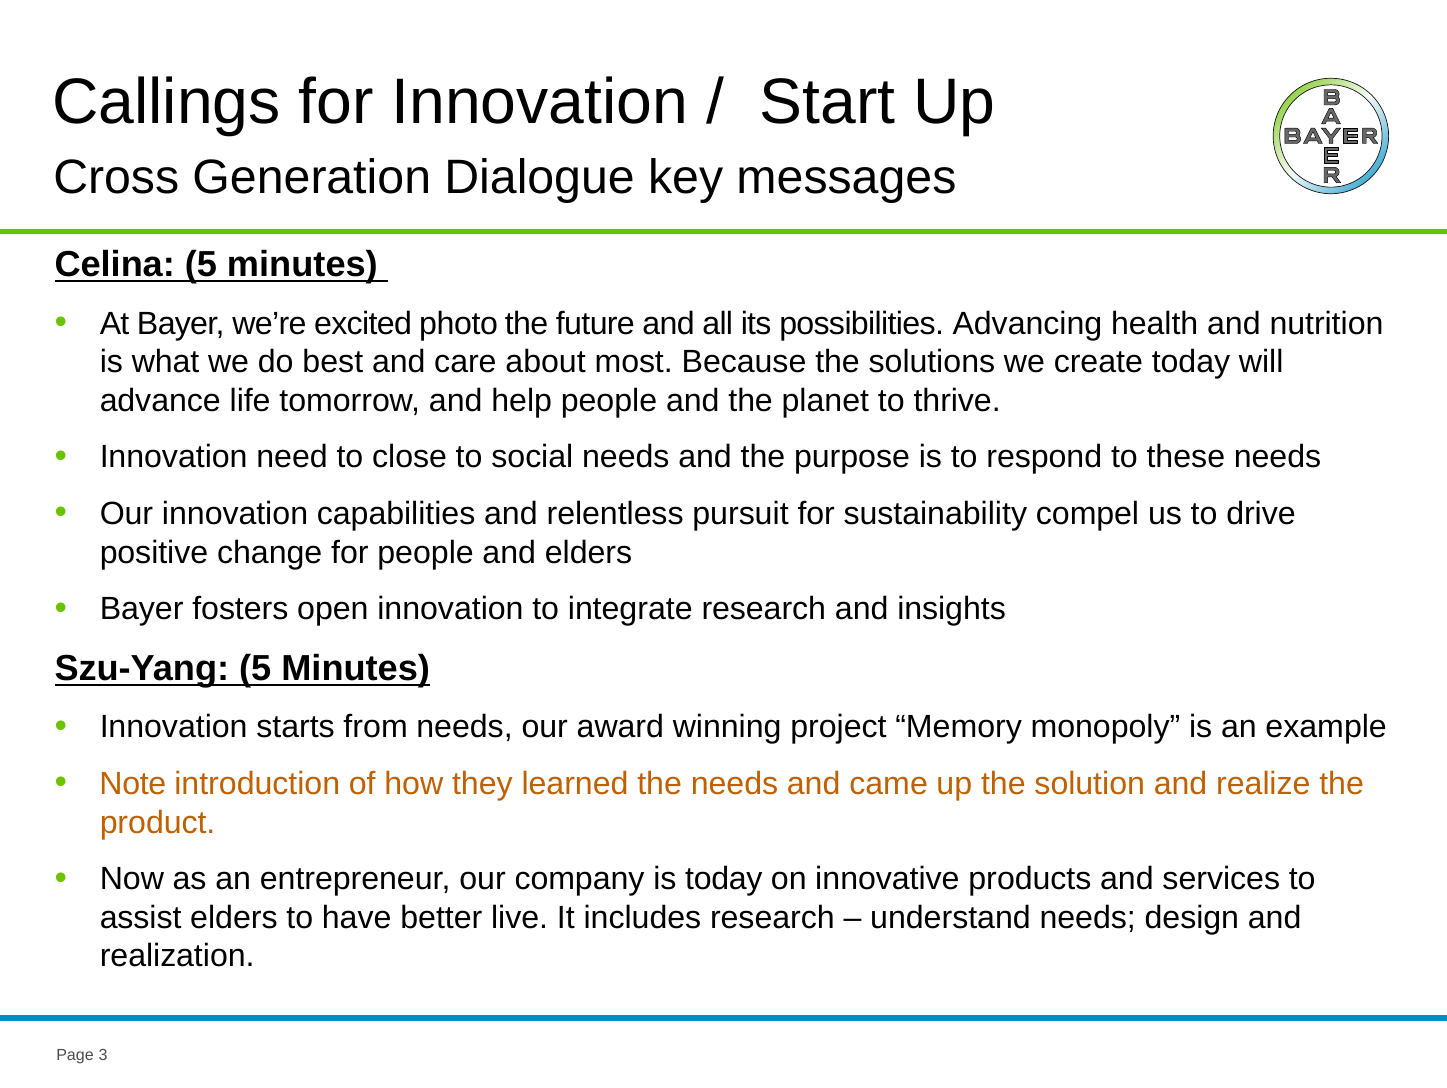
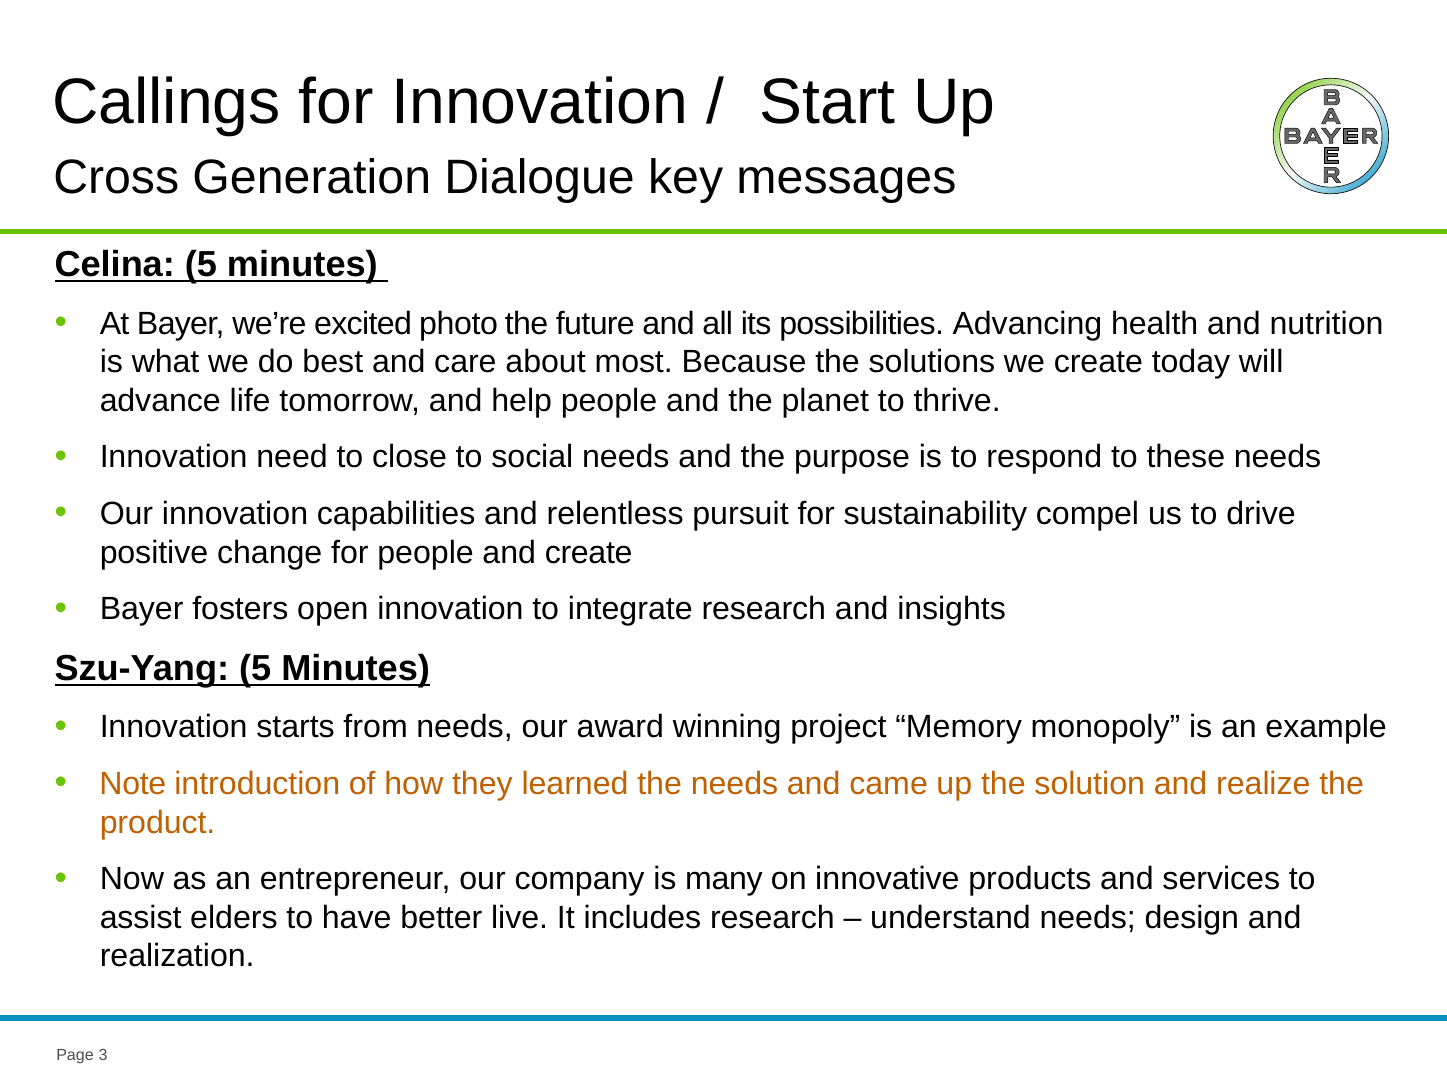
and elders: elders -> create (589, 553)
is today: today -> many (724, 879)
